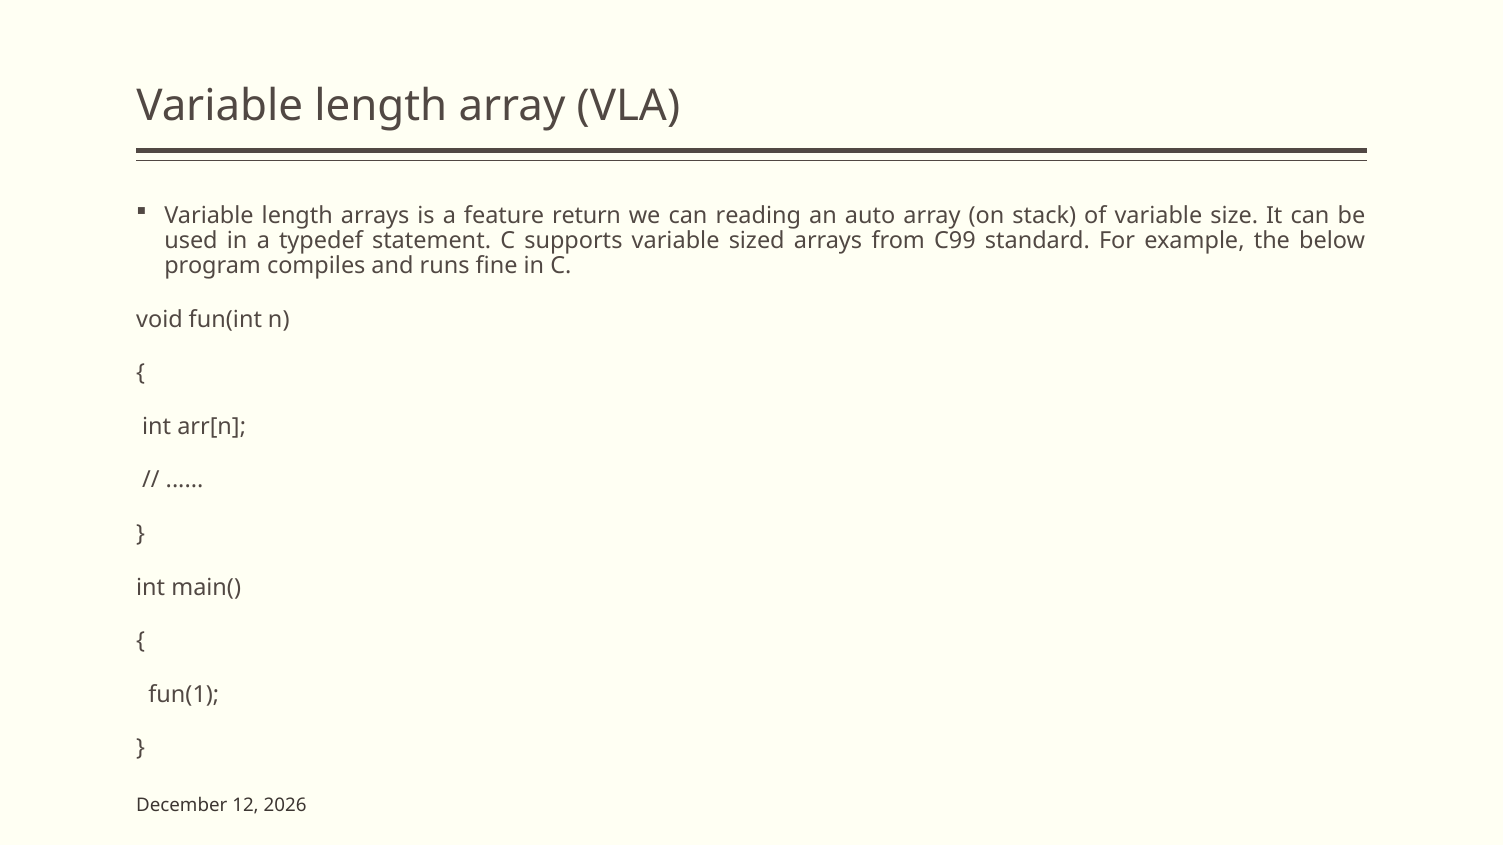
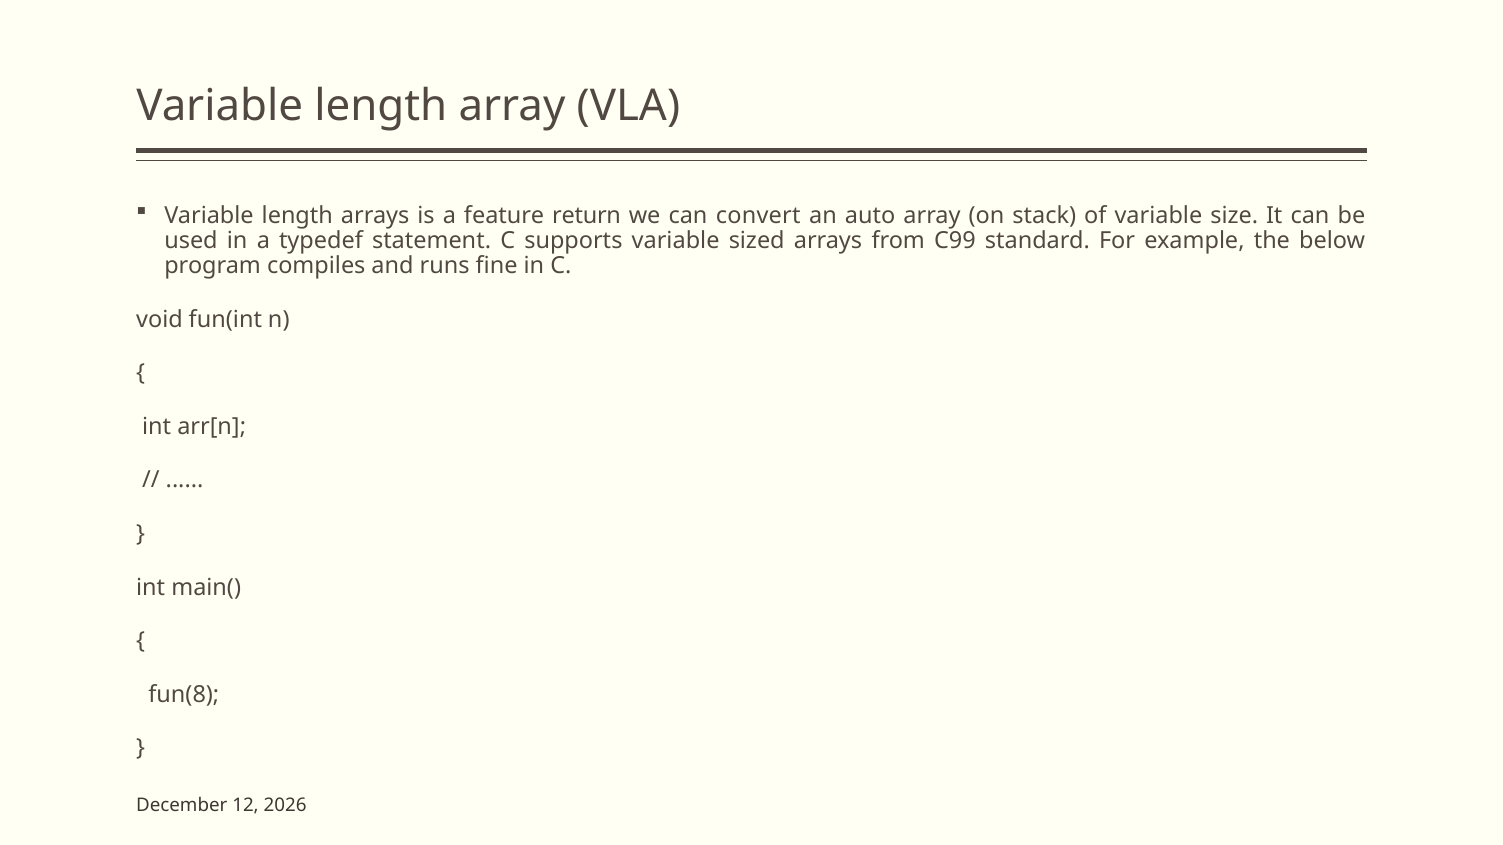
reading: reading -> convert (758, 215)
fun(1: fun(1 -> fun(8 (184, 695)
